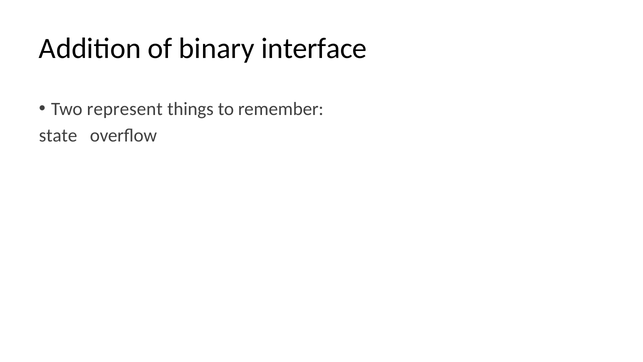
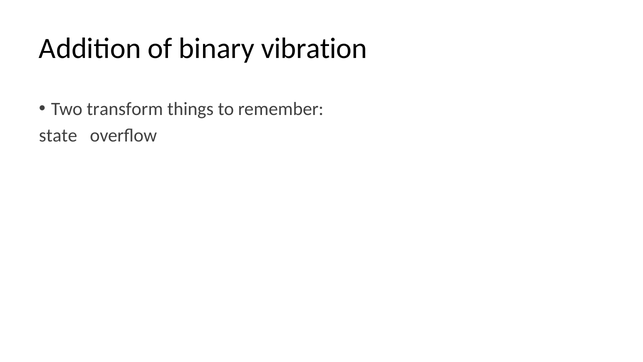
interface: interface -> vibration (314, 48)
represent: represent -> transform (125, 109)
